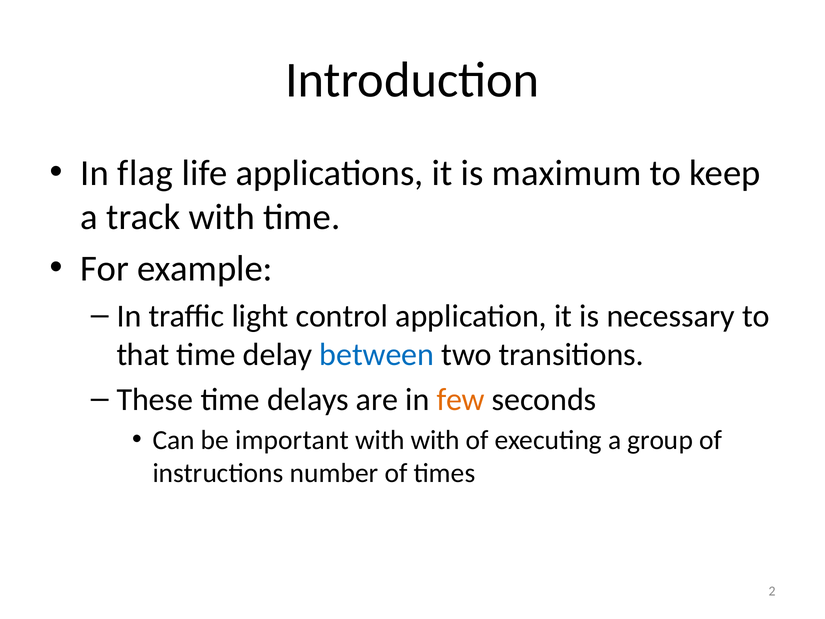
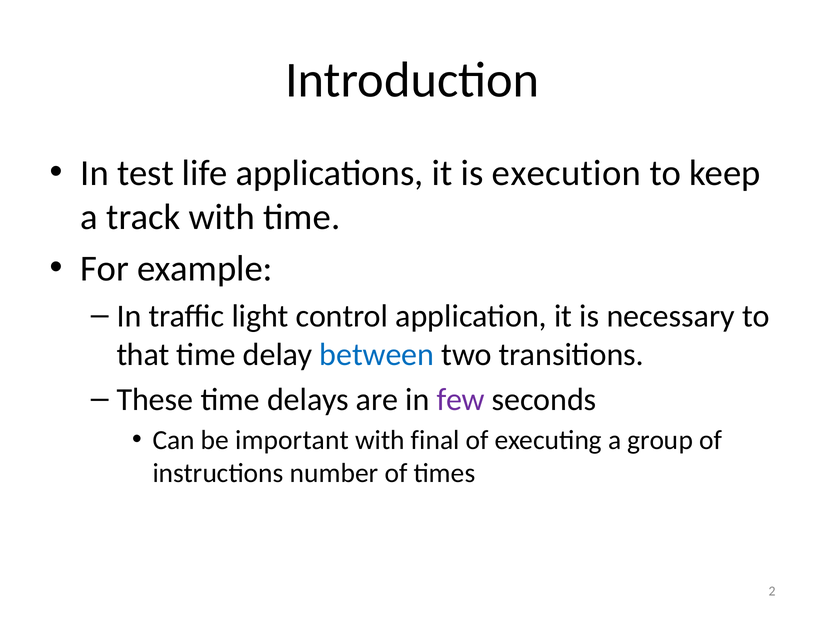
flag: flag -> test (145, 173)
maximum: maximum -> execution (567, 173)
few colour: orange -> purple (461, 399)
with with: with -> final (435, 440)
